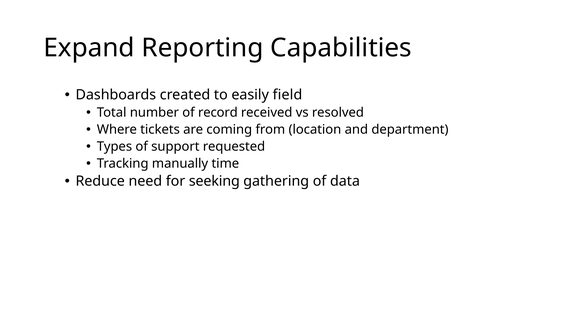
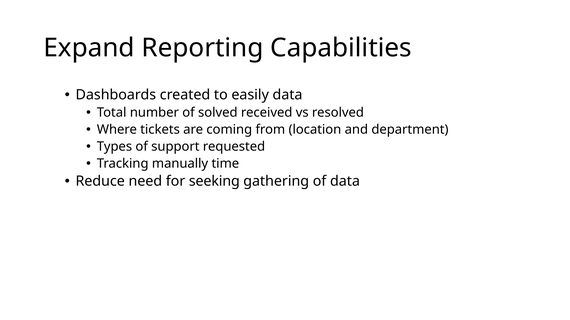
easily field: field -> data (288, 95)
record: record -> solved (218, 113)
